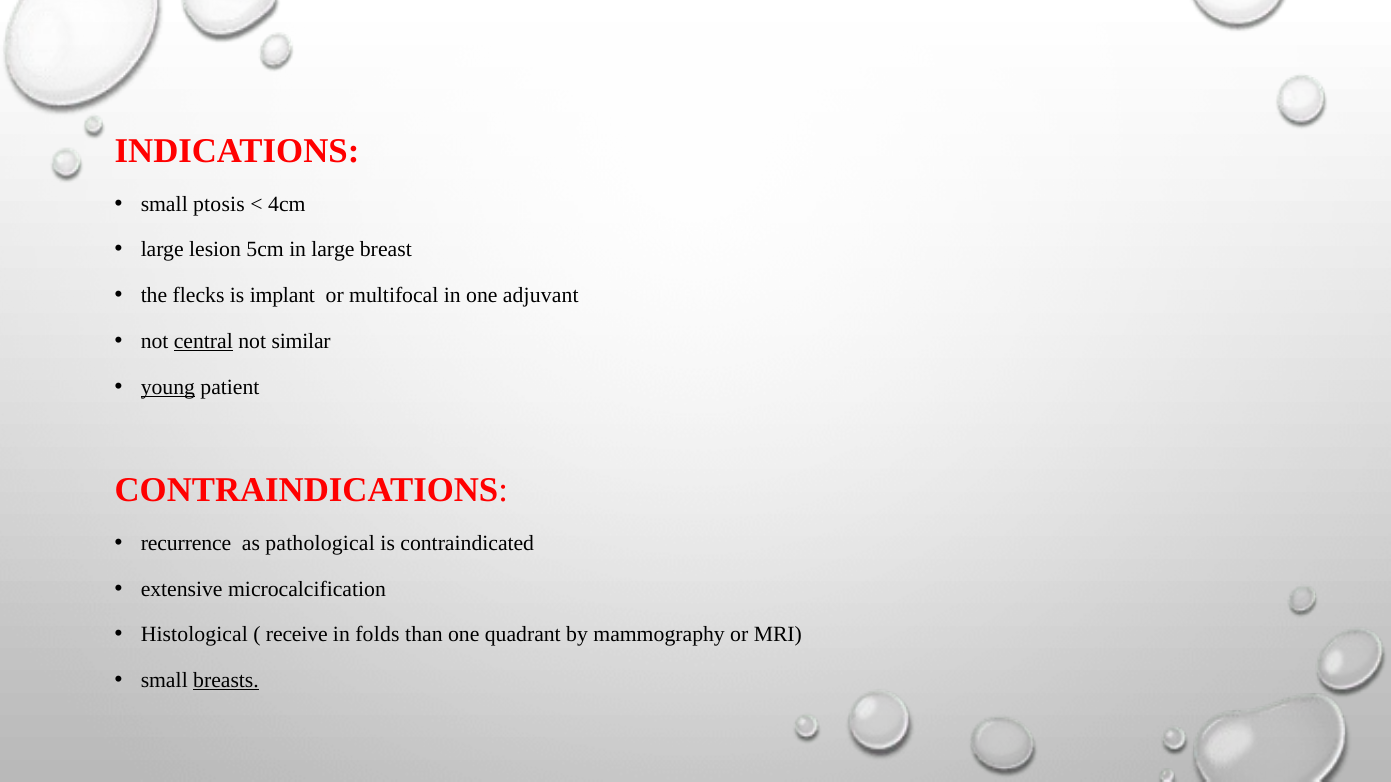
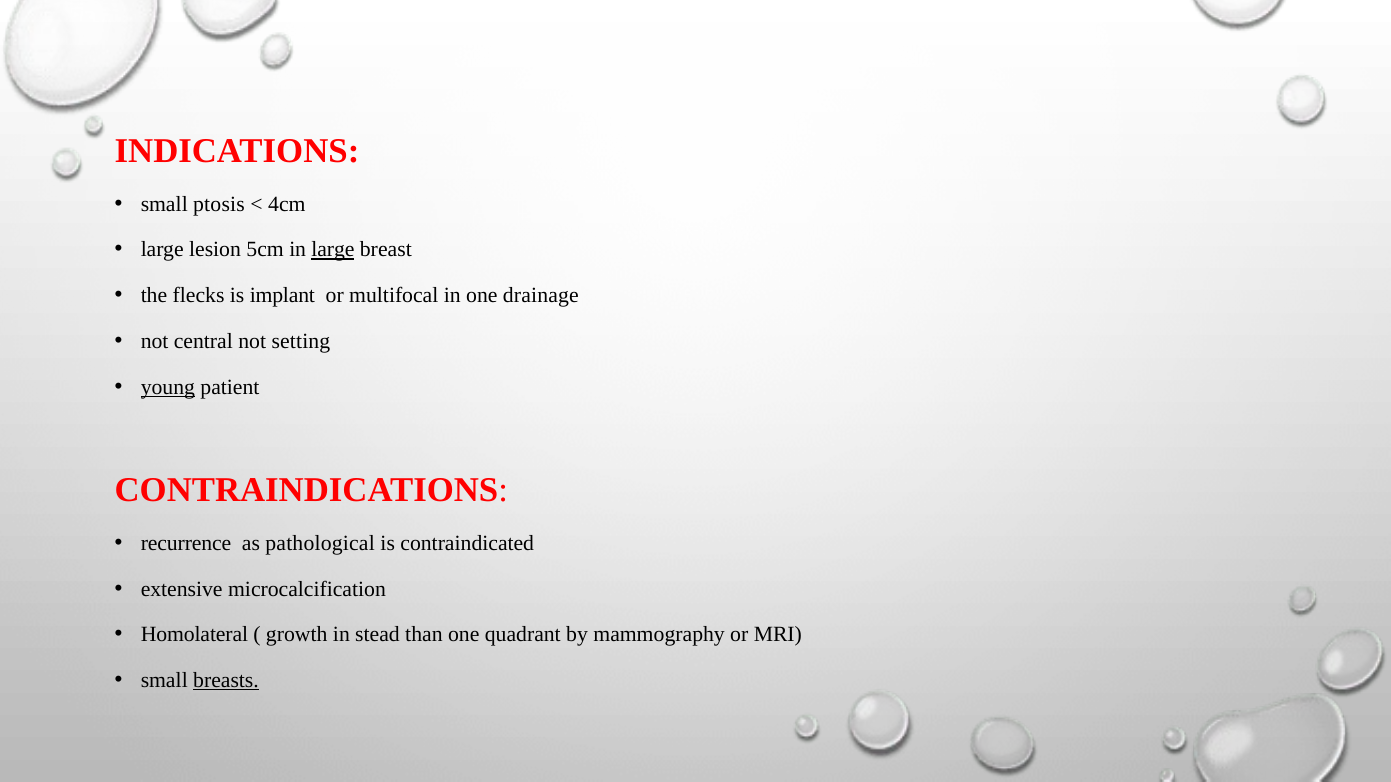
large underline: none -> present (333, 250)
adjuvant: adjuvant -> drainage (541, 296)
central underline: present -> none (203, 342)
similar: similar -> setting (301, 342)
Histological: Histological -> Homolateral (194, 635)
receive: receive -> growth (297, 635)
folds: folds -> stead (378, 635)
